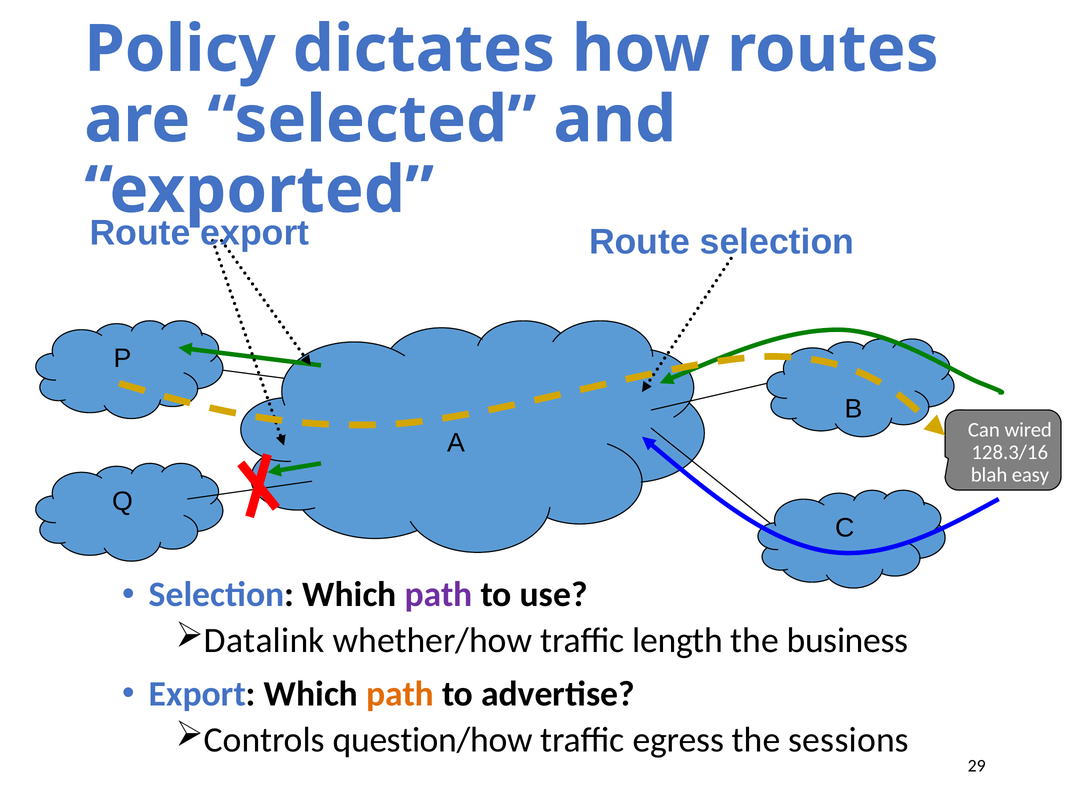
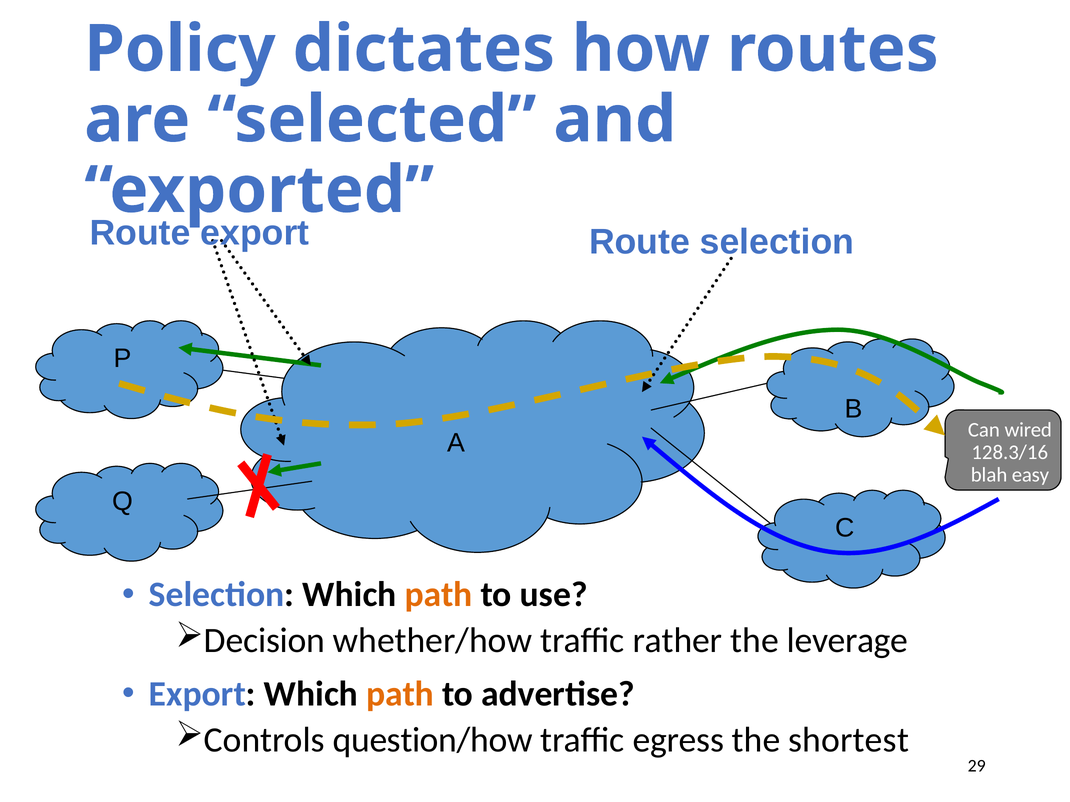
path colour: purple -> orange (439, 595)
Datalink: Datalink -> Decision (265, 641)
length: length -> rather (677, 641)
business: business -> leverage (847, 641)
sessions: sessions -> shortest (849, 740)
